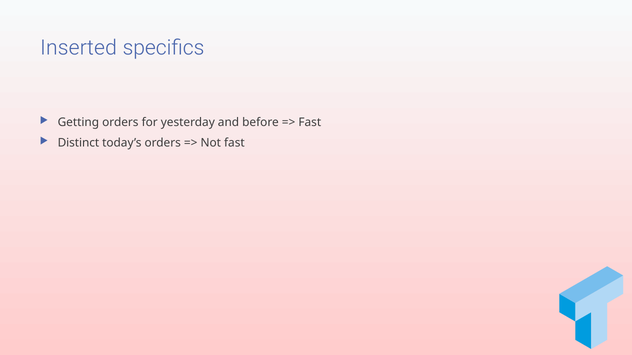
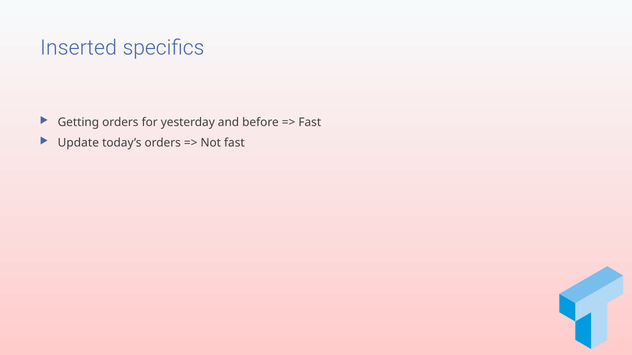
Distinct: Distinct -> Update (78, 143)
